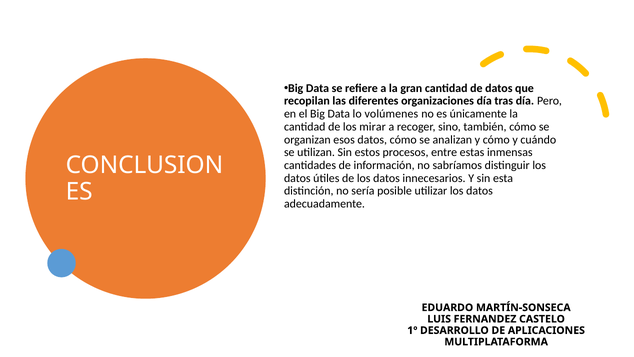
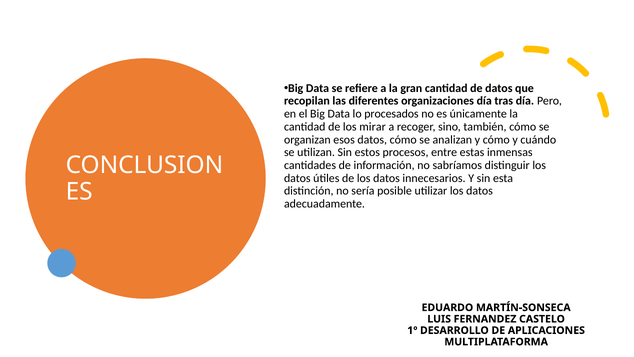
volúmenes: volúmenes -> procesados (391, 114)
